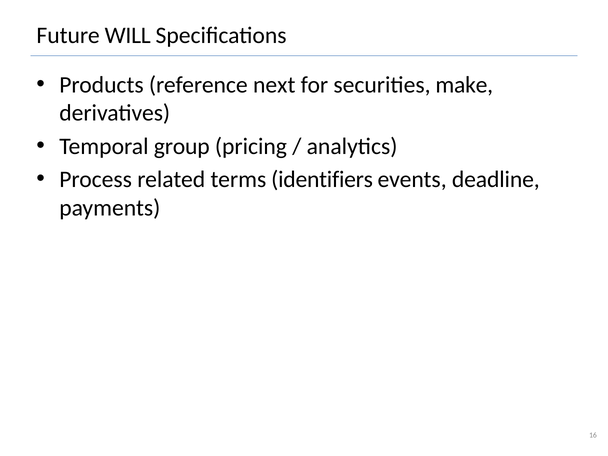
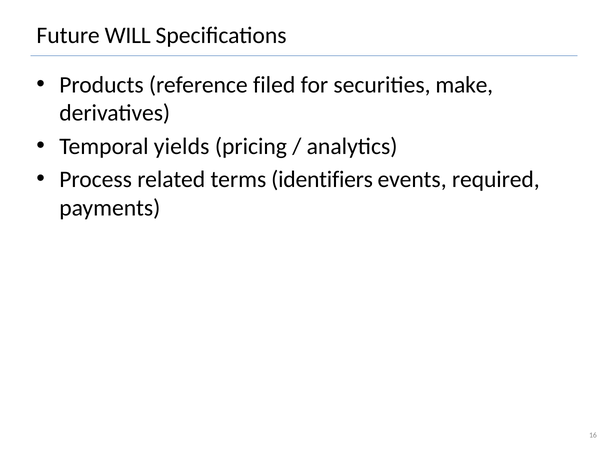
next: next -> filed (274, 85)
group: group -> yields (182, 146)
deadline: deadline -> required (496, 179)
